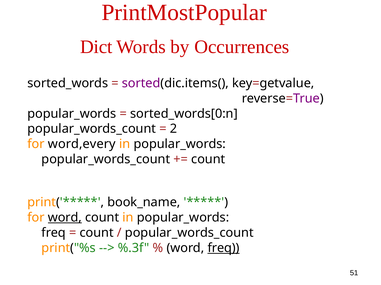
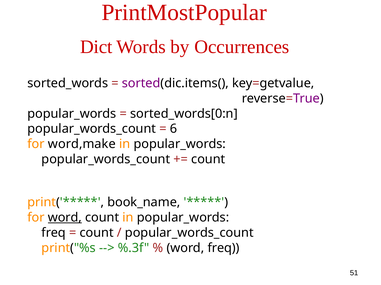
2: 2 -> 6 (173, 129)
word,every: word,every -> word,make (82, 144)
freq underline: present -> none (224, 248)
